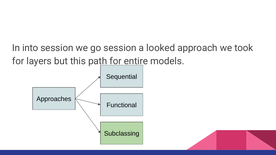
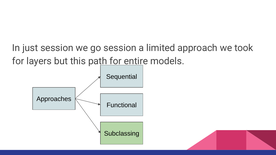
into: into -> just (30, 48)
looked: looked -> limited (161, 48)
